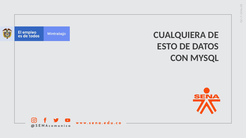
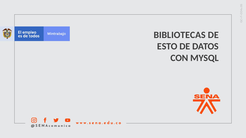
CUALQUIERA: CUALQUIERA -> BIBLIOTECAS (180, 35)
